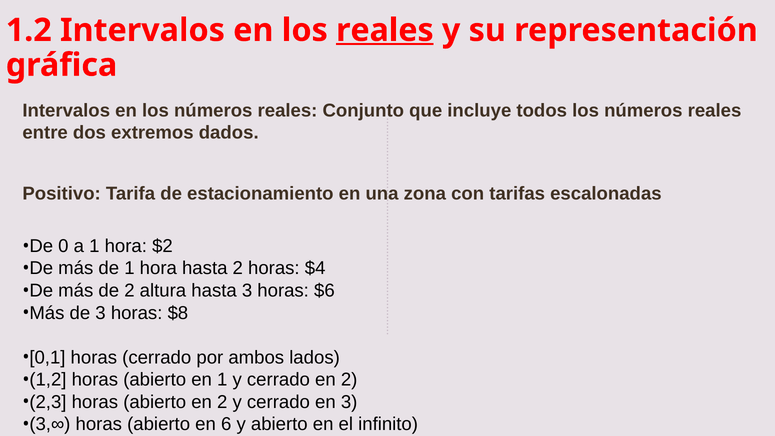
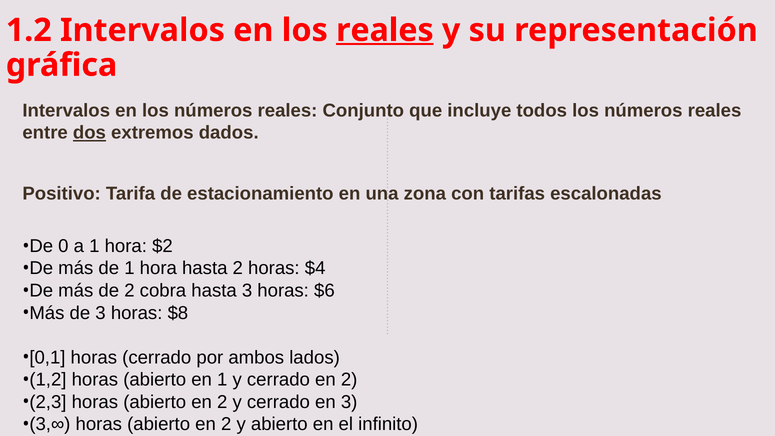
dos underline: none -> present (89, 133)
altura: altura -> cobra (163, 291)
6: 6 -> 2 (226, 424)
